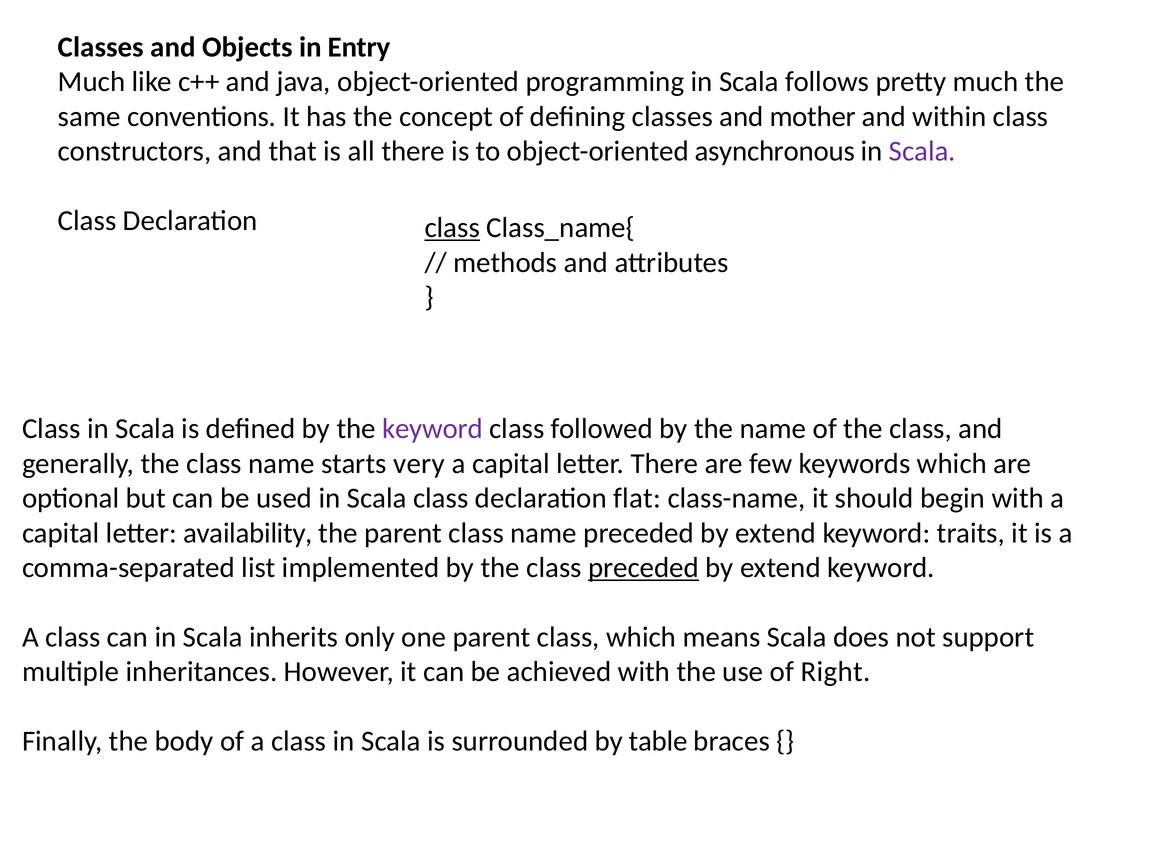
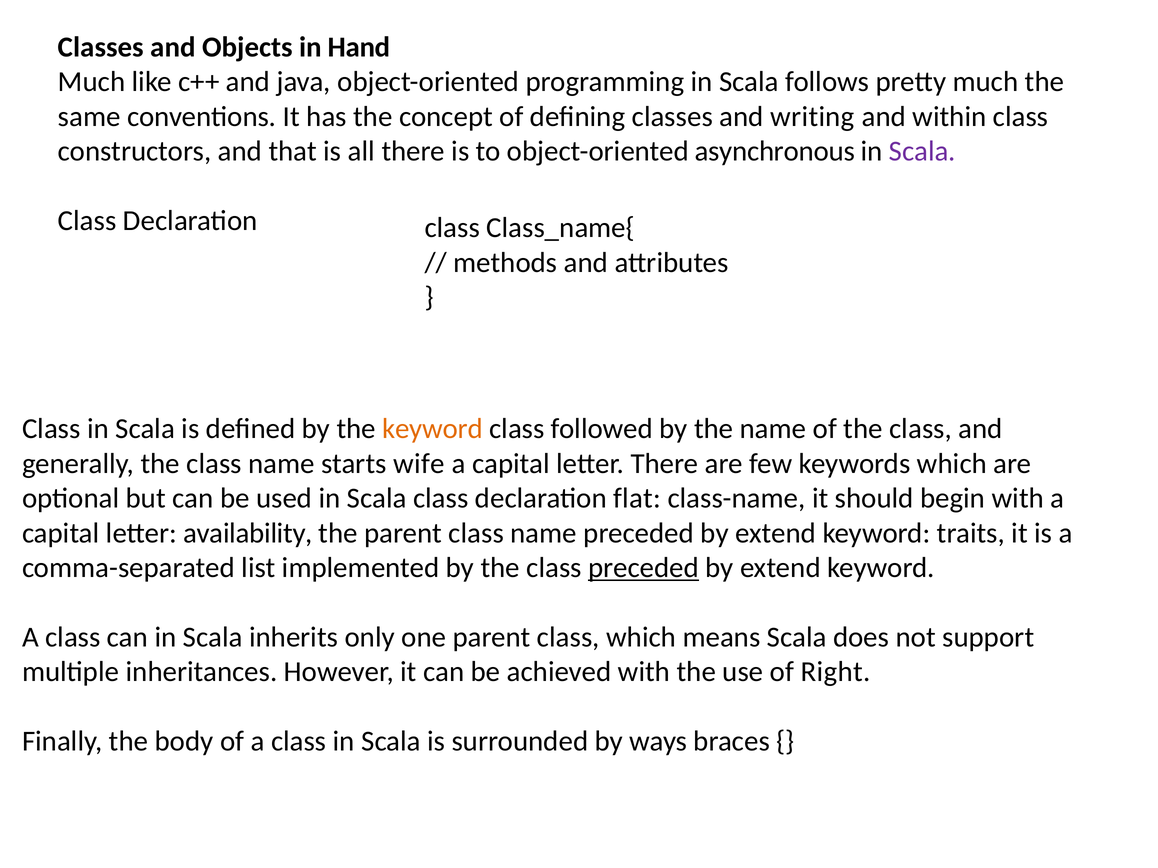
Entry: Entry -> Hand (359, 47)
mother: mother -> writing (812, 117)
class underline: present -> none (452, 228)
keyword colour: purple -> orange (433, 429)
very: very -> wife (419, 464)
table: table -> ways (658, 742)
